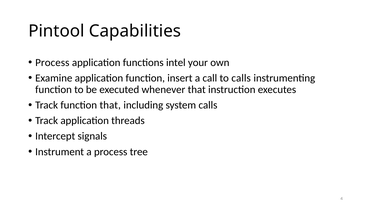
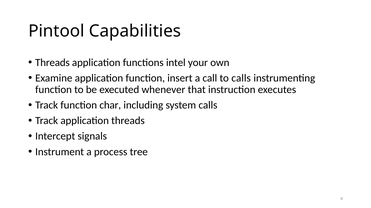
Process: Process -> Threads (52, 63)
function that: that -> char (110, 106)
